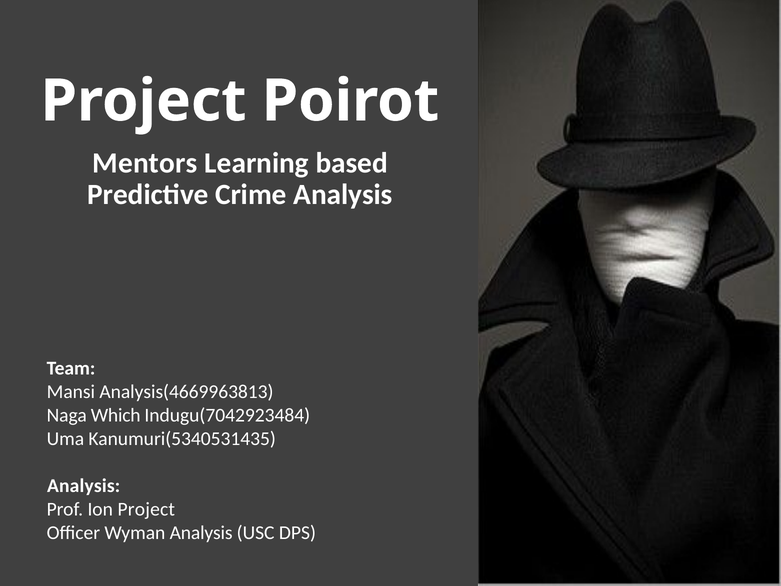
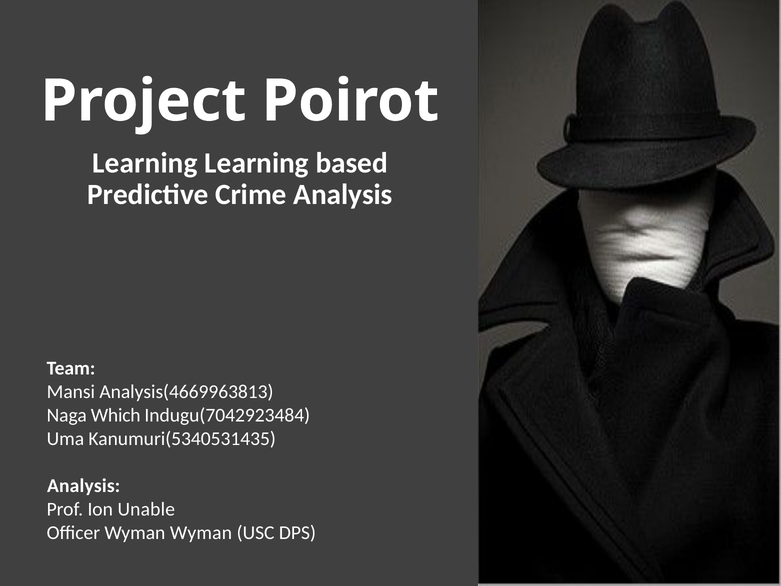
Mentors: Mentors -> Learning (145, 163)
Ion Project: Project -> Unable (146, 509)
Wyman Analysis: Analysis -> Wyman (201, 532)
